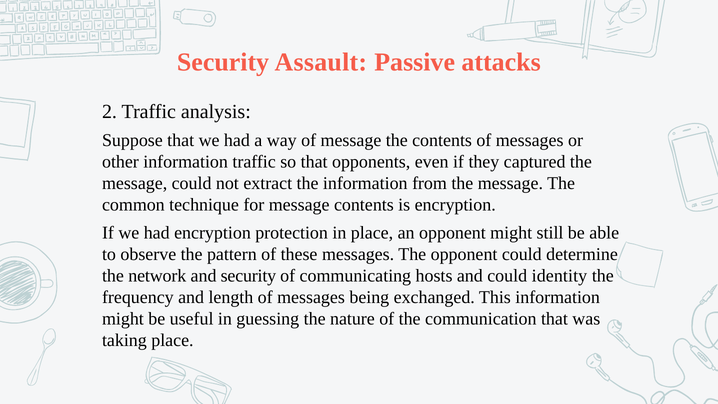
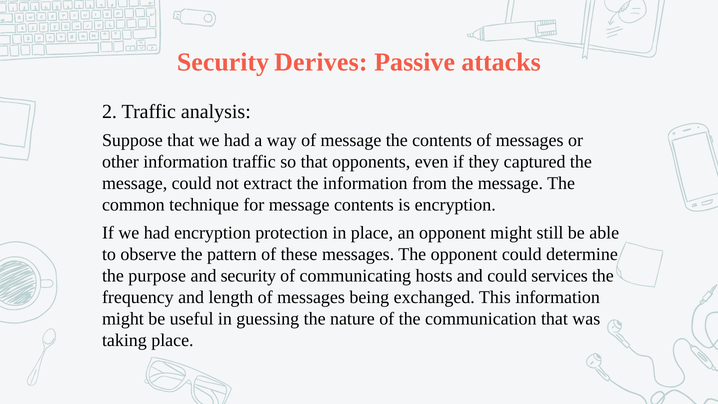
Assault: Assault -> Derives (321, 62)
network: network -> purpose (157, 276)
identity: identity -> services (560, 276)
